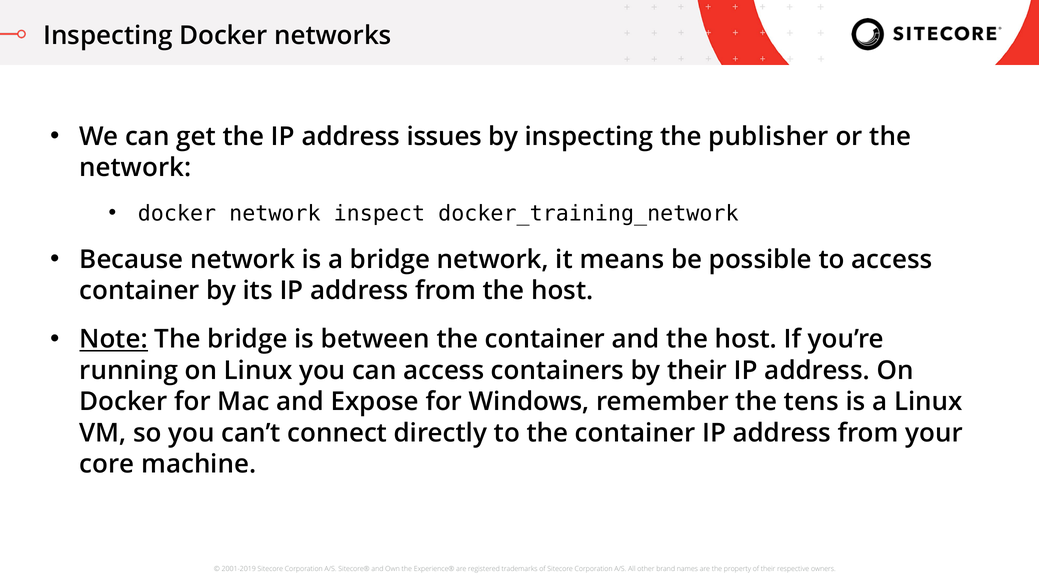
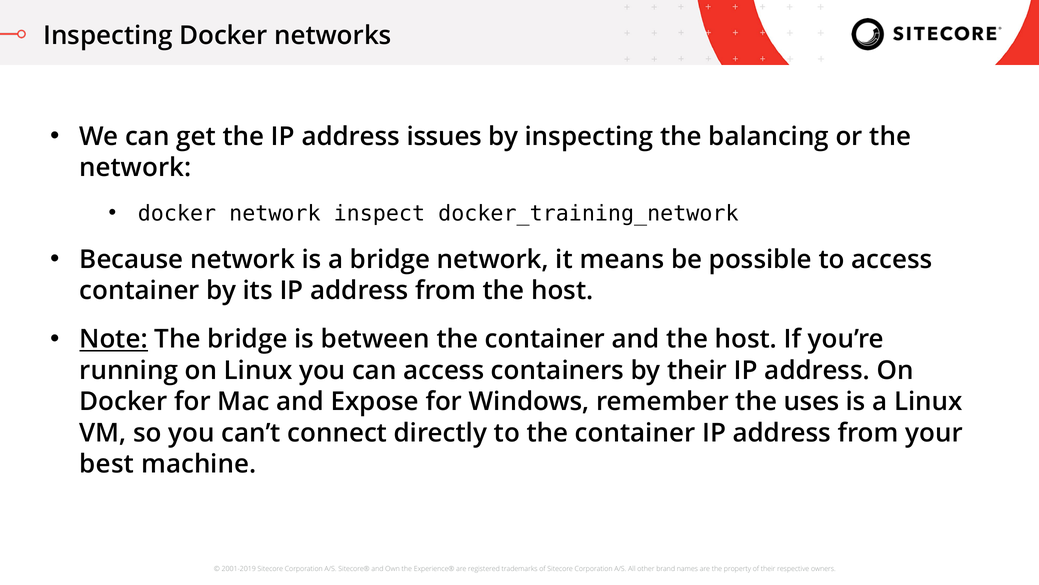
publisher: publisher -> balancing (769, 137)
tens: tens -> uses (811, 401)
core: core -> best (107, 464)
